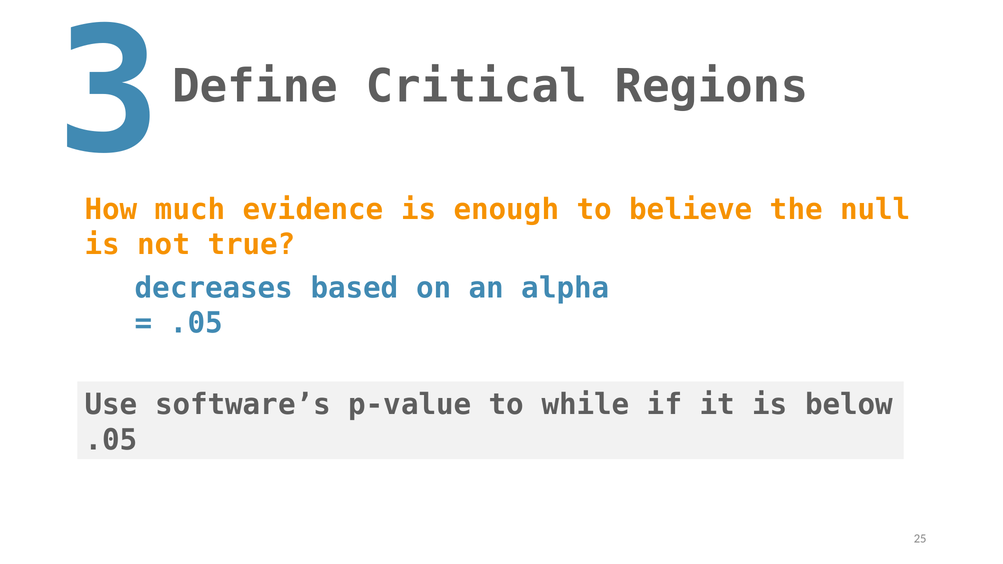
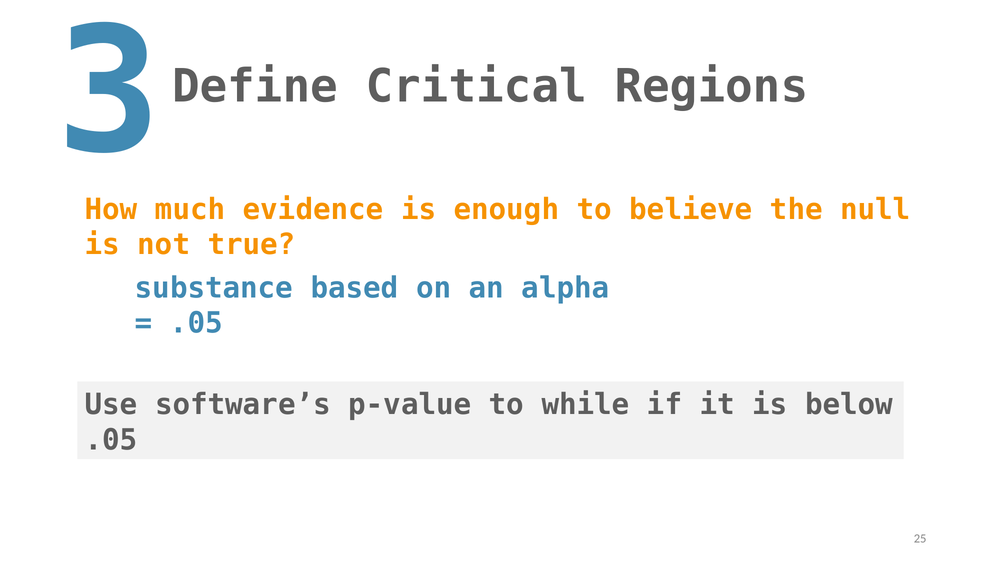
decreases: decreases -> substance (214, 288)
